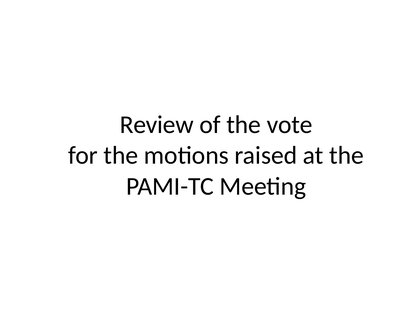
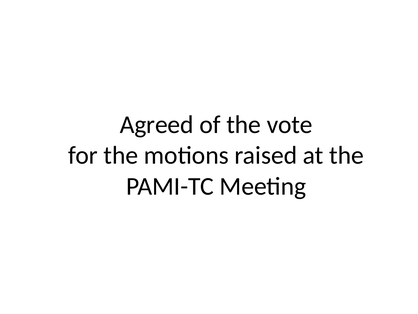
Review: Review -> Agreed (157, 125)
